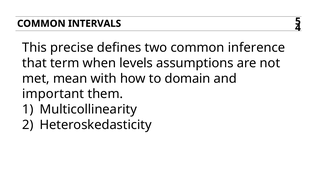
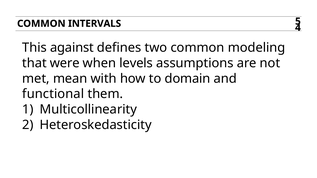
precise: precise -> against (72, 48)
inference: inference -> modeling (257, 48)
term: term -> were (65, 63)
important: important -> functional (53, 94)
